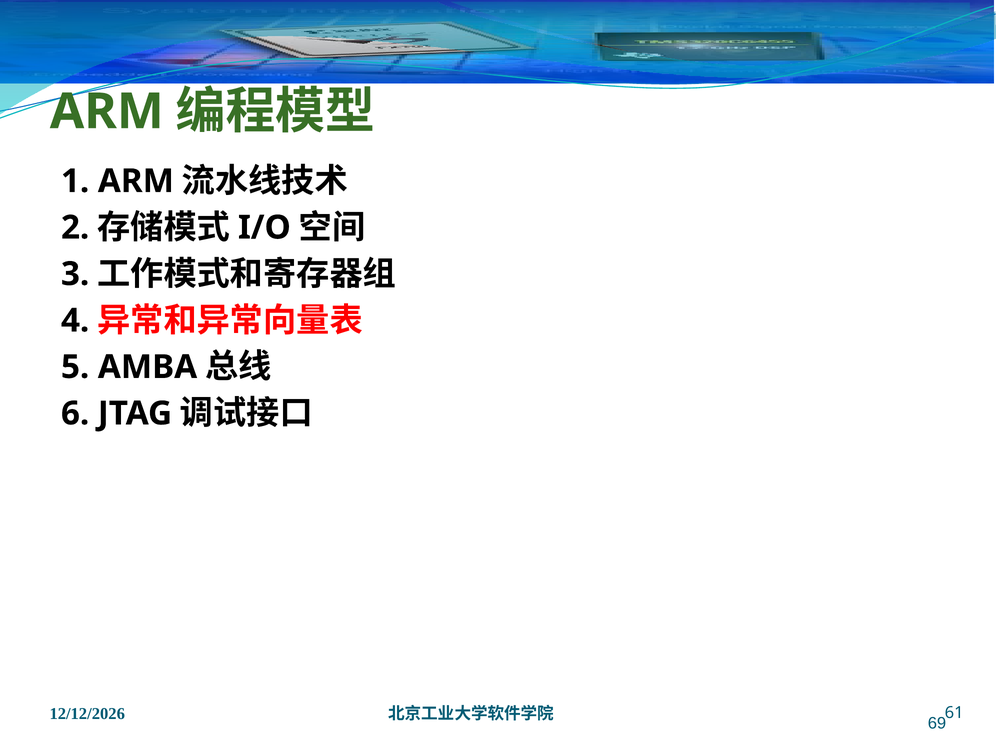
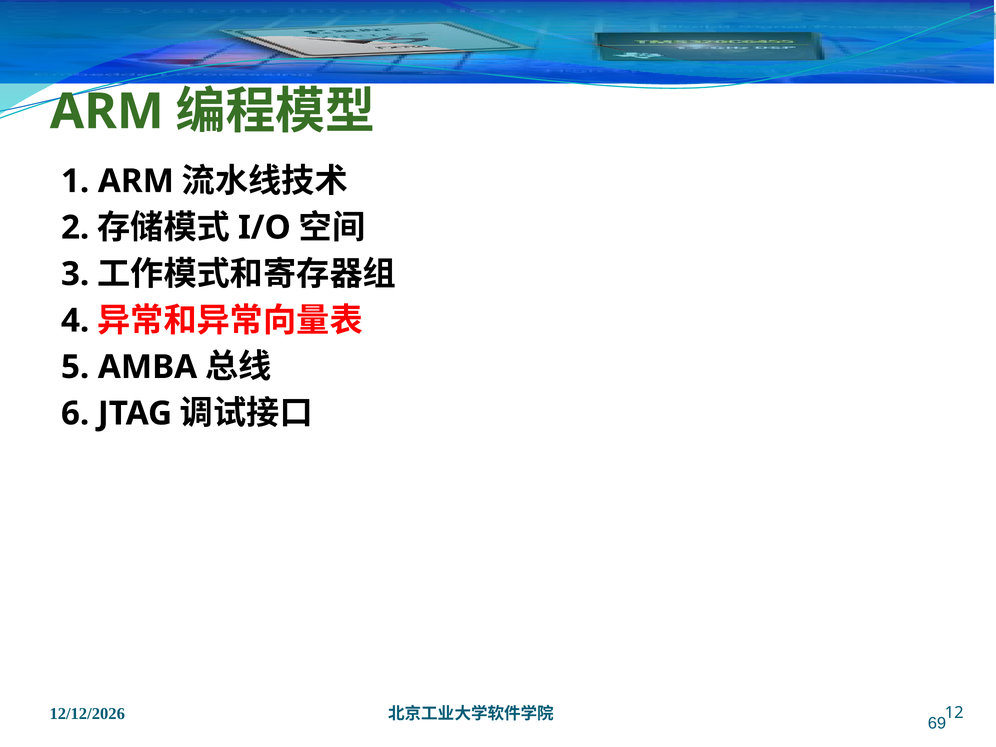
61: 61 -> 12 (954, 713)
